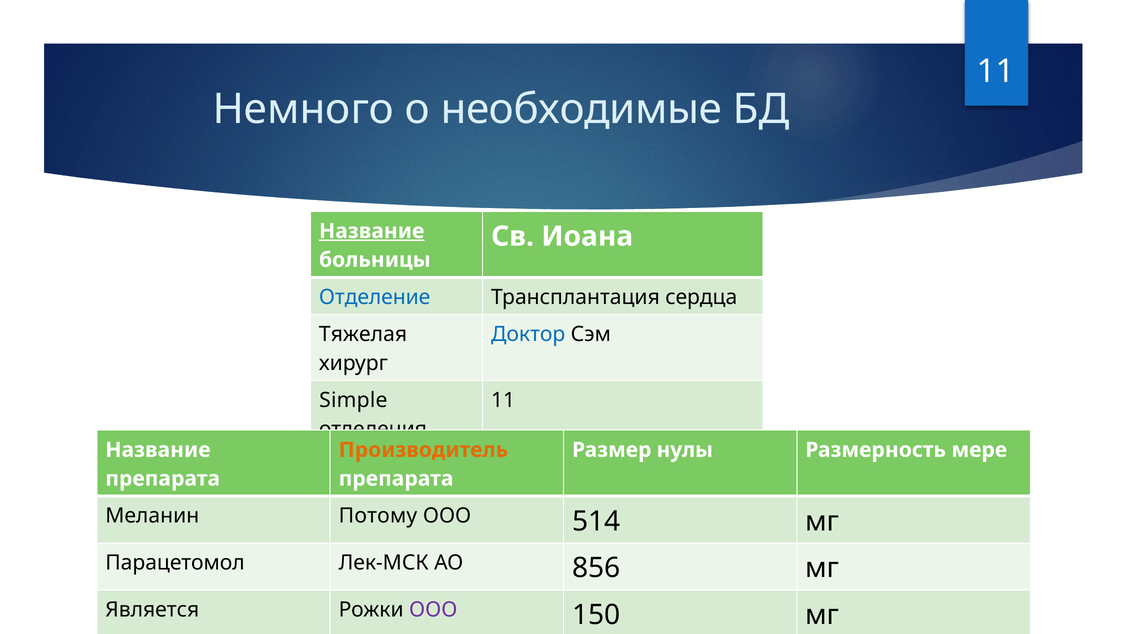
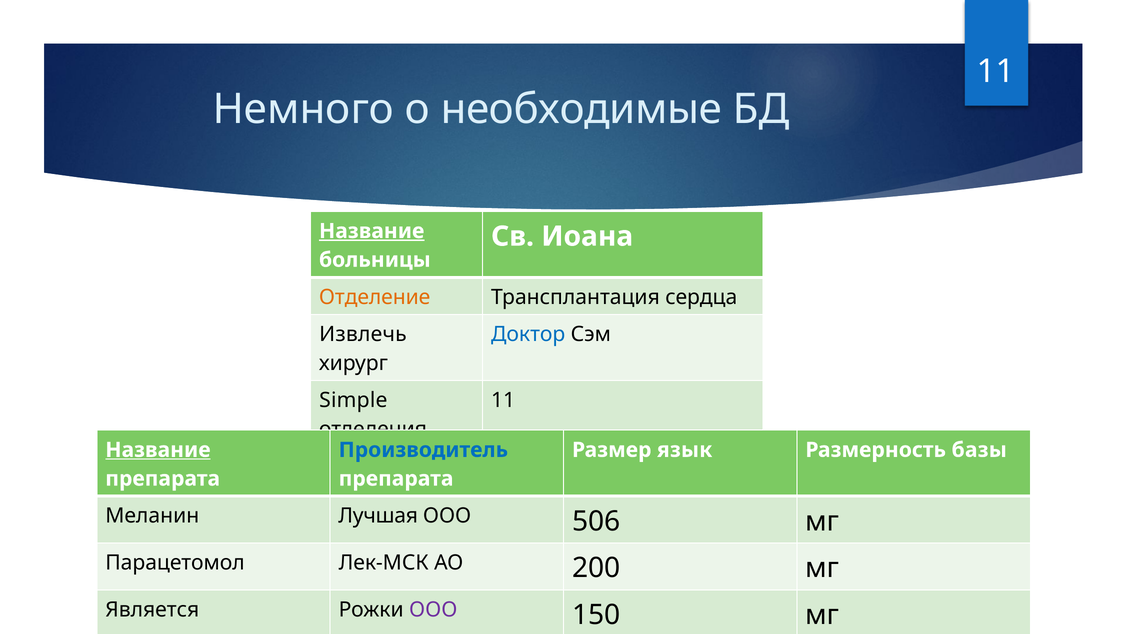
Отделение colour: blue -> orange (375, 297)
Тяжелая: Тяжелая -> Извлечь (363, 334)
Название underline: none -> present (158, 450)
Производитель colour: orange -> blue (423, 450)
нулы: нулы -> язык (685, 450)
мере: мере -> базы (979, 450)
Потому: Потому -> Лучшая (378, 516)
514: 514 -> 506 (596, 521)
856: 856 -> 200 (596, 568)
